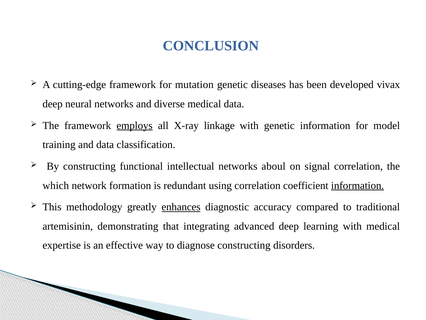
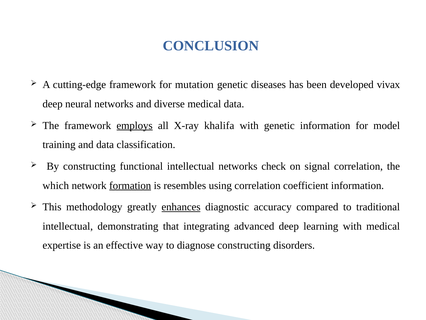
linkage: linkage -> khalifa (219, 125)
aboul: aboul -> check (274, 166)
formation underline: none -> present (130, 185)
redundant: redundant -> resembles (185, 185)
information underline: present -> none (358, 185)
artemisinin: artemisinin -> intellectual (68, 226)
